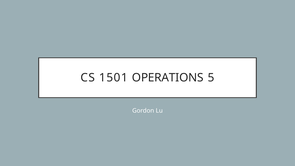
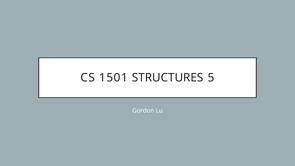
OPERATIONS: OPERATIONS -> STRUCTURES (168, 78)
